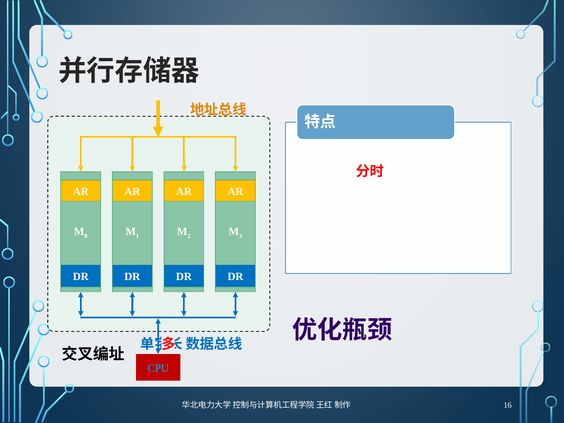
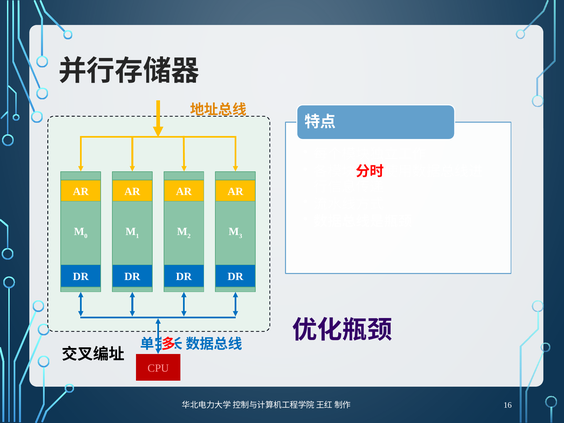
CPU colour: light blue -> pink (158, 368)
